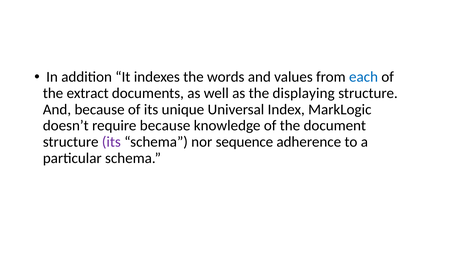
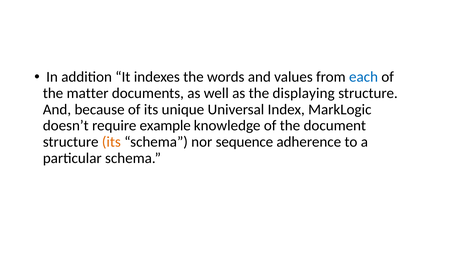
extract: extract -> matter (88, 94)
require because: because -> example (165, 126)
its colour: purple -> orange (111, 142)
